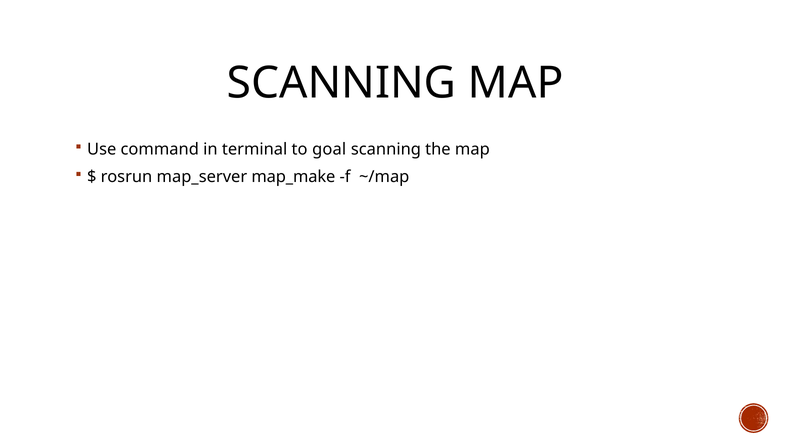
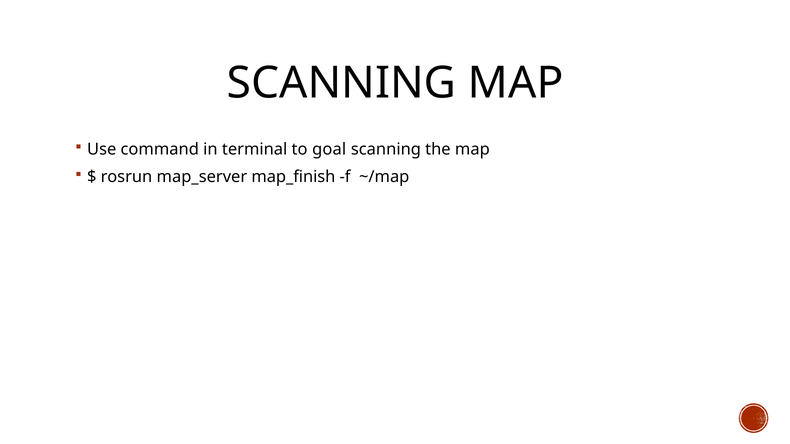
map_make: map_make -> map_finish (293, 177)
